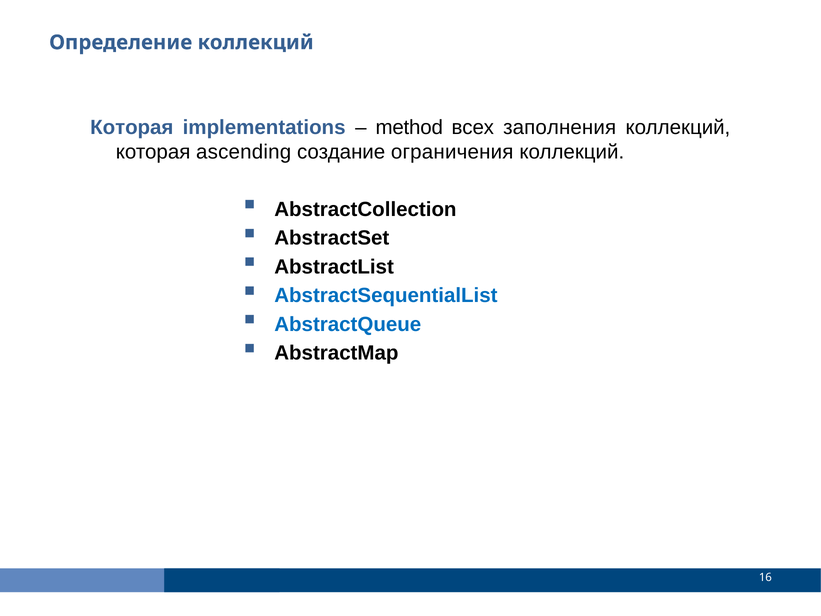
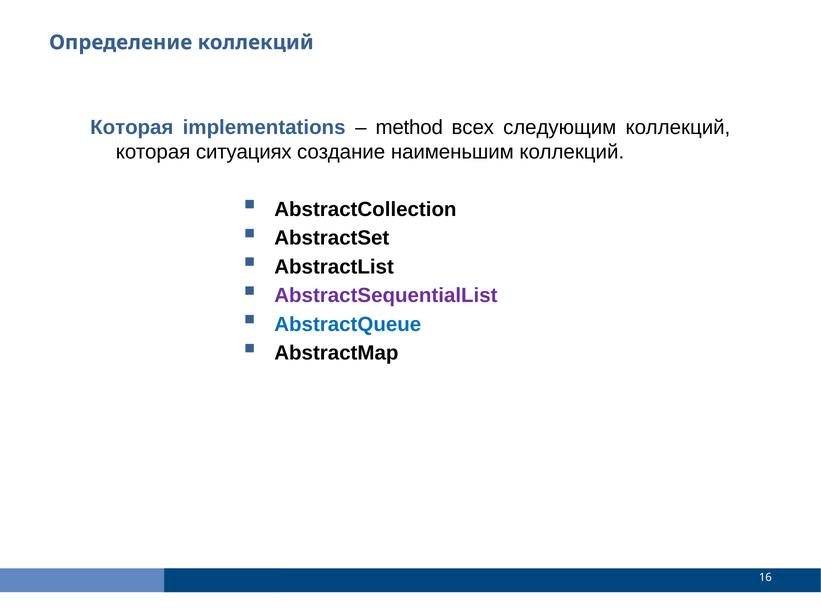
заполнения: заполнения -> следующим (560, 127)
ascending: ascending -> ситуациях (244, 152)
ограничения: ограничения -> наименьшим (452, 152)
AbstractSequentialList colour: blue -> purple (386, 296)
